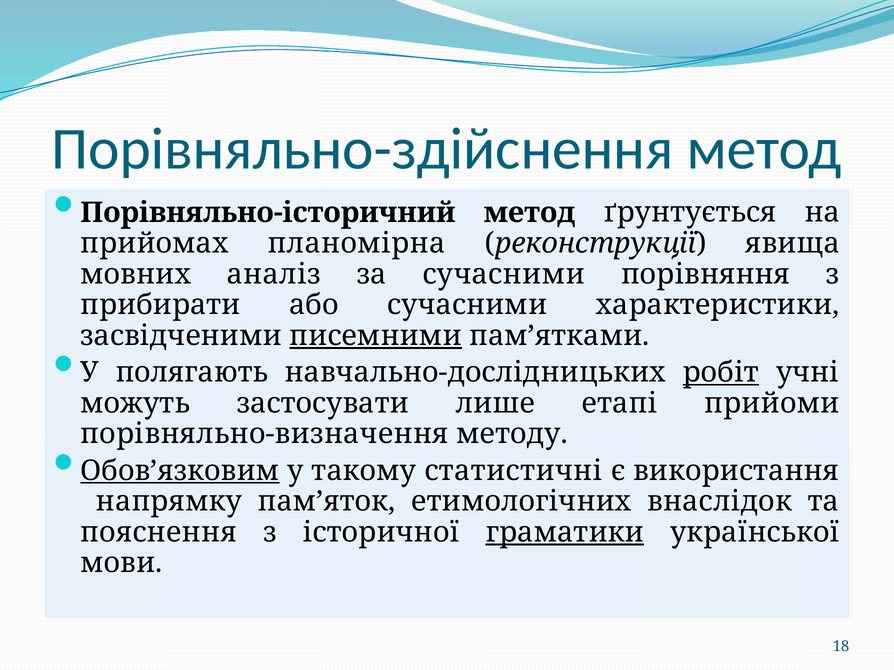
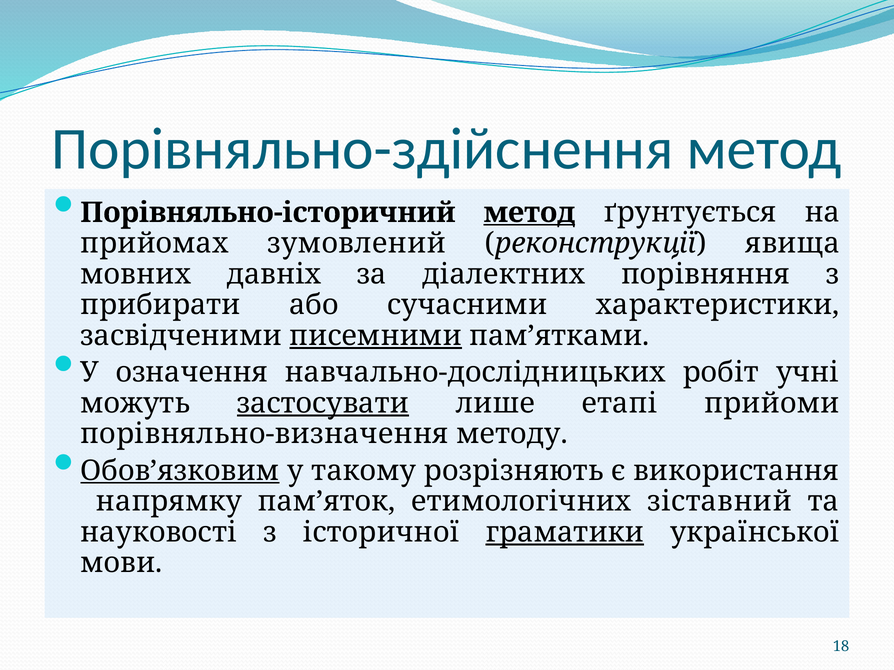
метод underline: none -> present (529, 213)
планомірна: планомірна -> зумовлений (357, 244)
аналіз: аналіз -> давніх (274, 274)
за сучасними: сучасними -> діалектних (504, 274)
полягають: полягають -> означення (192, 373)
робіт underline: present -> none (721, 373)
застосувати underline: none -> present (323, 404)
статистичні: статистичні -> розрізняють (514, 471)
внаслідок: внаслідок -> зіставний (720, 502)
пояснення: пояснення -> науковості (159, 533)
